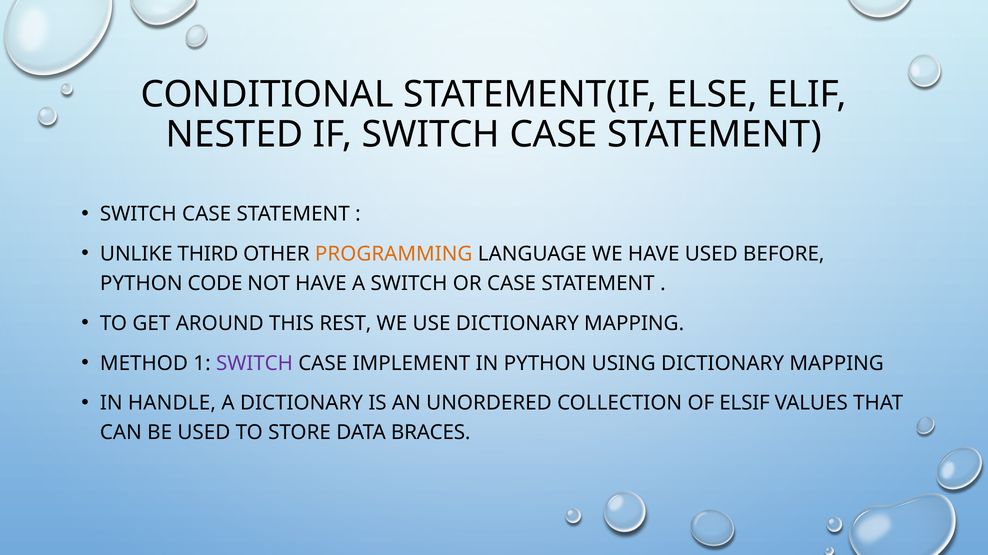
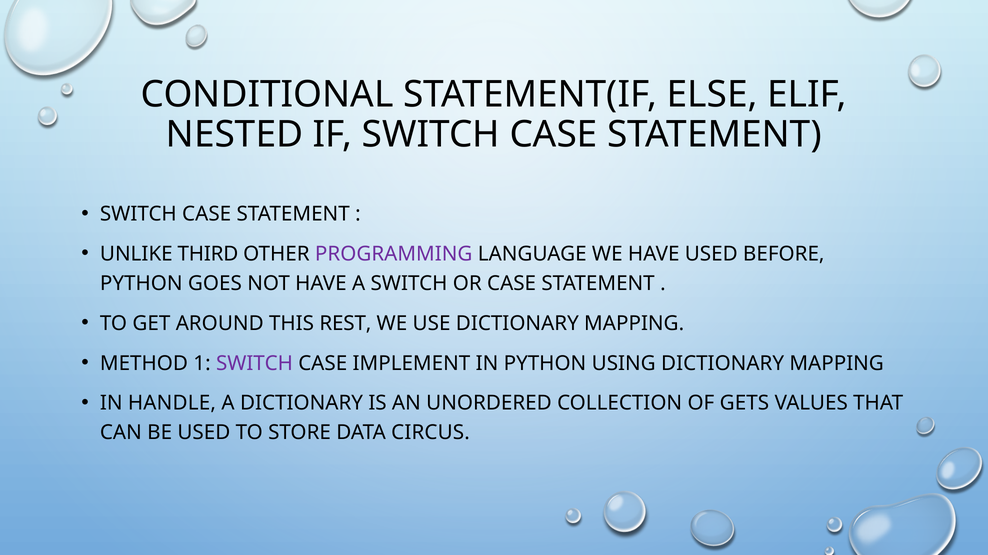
PROGRAMMING colour: orange -> purple (394, 254)
CODE: CODE -> GOES (215, 284)
ELSIF: ELSIF -> GETS (744, 404)
BRACES: BRACES -> CIRCUS (431, 433)
